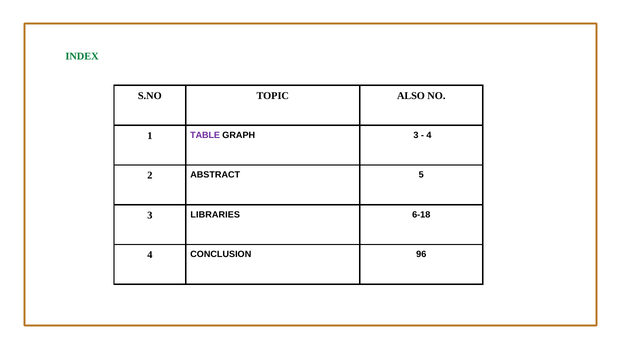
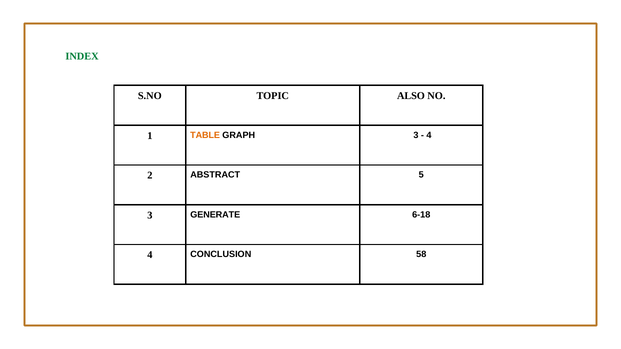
TABLE colour: purple -> orange (205, 135)
LIBRARIES: LIBRARIES -> GENERATE (215, 215)
96: 96 -> 58 (421, 255)
